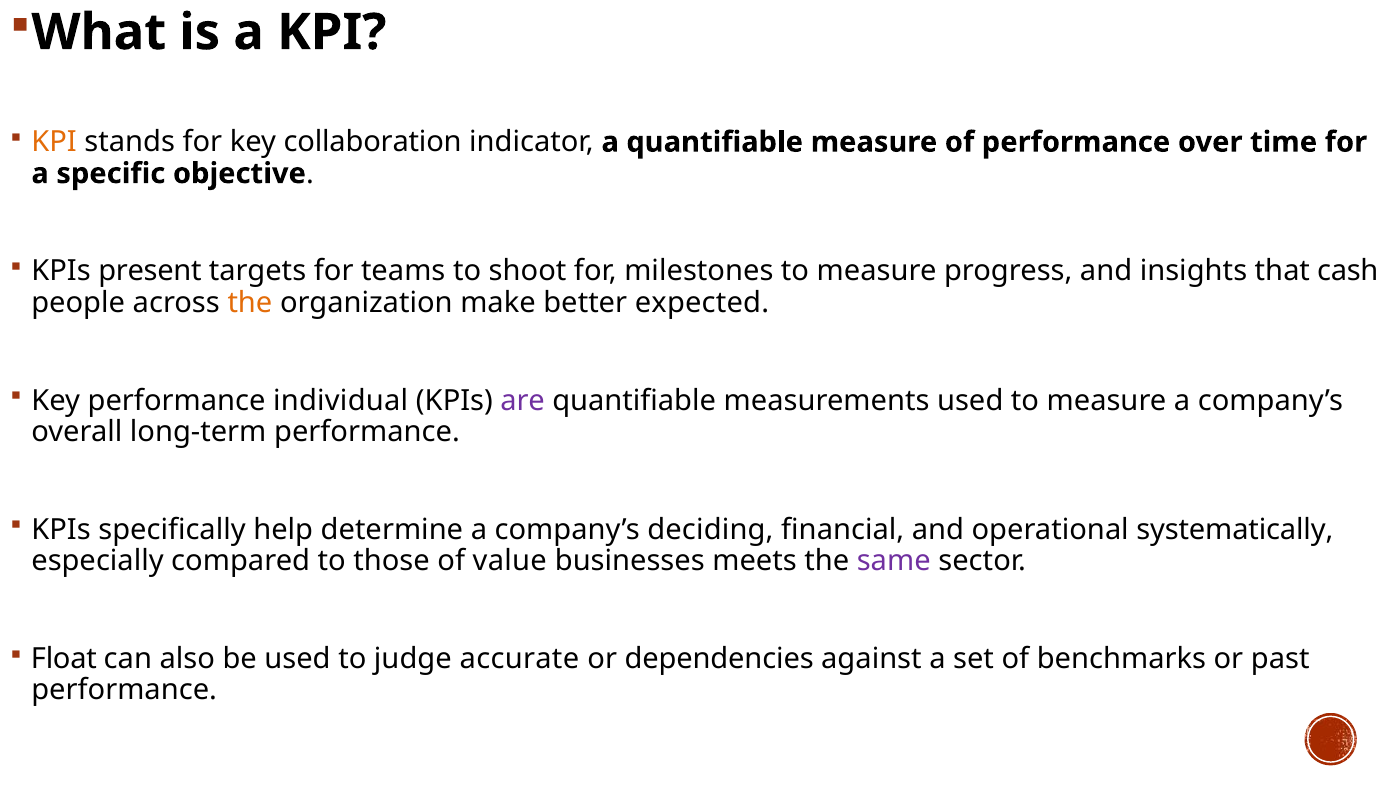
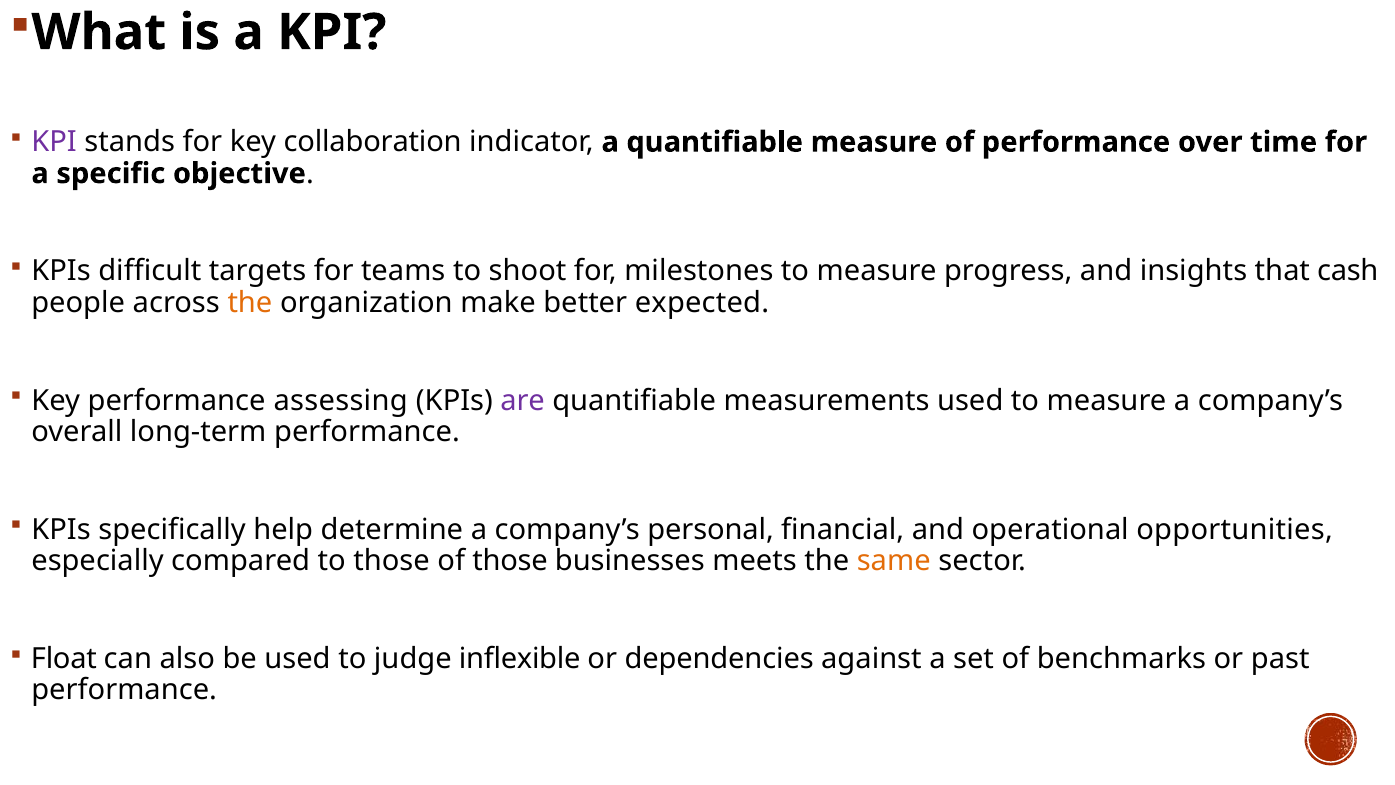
KPI colour: orange -> purple (54, 142)
present: present -> difficult (150, 271)
individual: individual -> assessing (341, 400)
deciding: deciding -> personal (711, 529)
systematically: systematically -> opportunities (1235, 529)
of value: value -> those (510, 561)
same colour: purple -> orange (894, 561)
accurate: accurate -> inflexible (520, 659)
